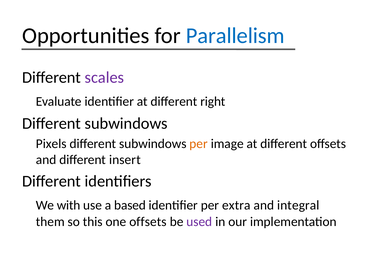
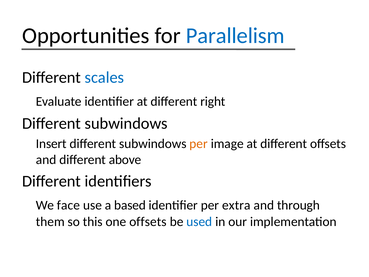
scales colour: purple -> blue (104, 77)
Pixels: Pixels -> Insert (51, 144)
insert: insert -> above (125, 160)
with: with -> face (68, 205)
integral: integral -> through (298, 205)
used colour: purple -> blue (199, 222)
